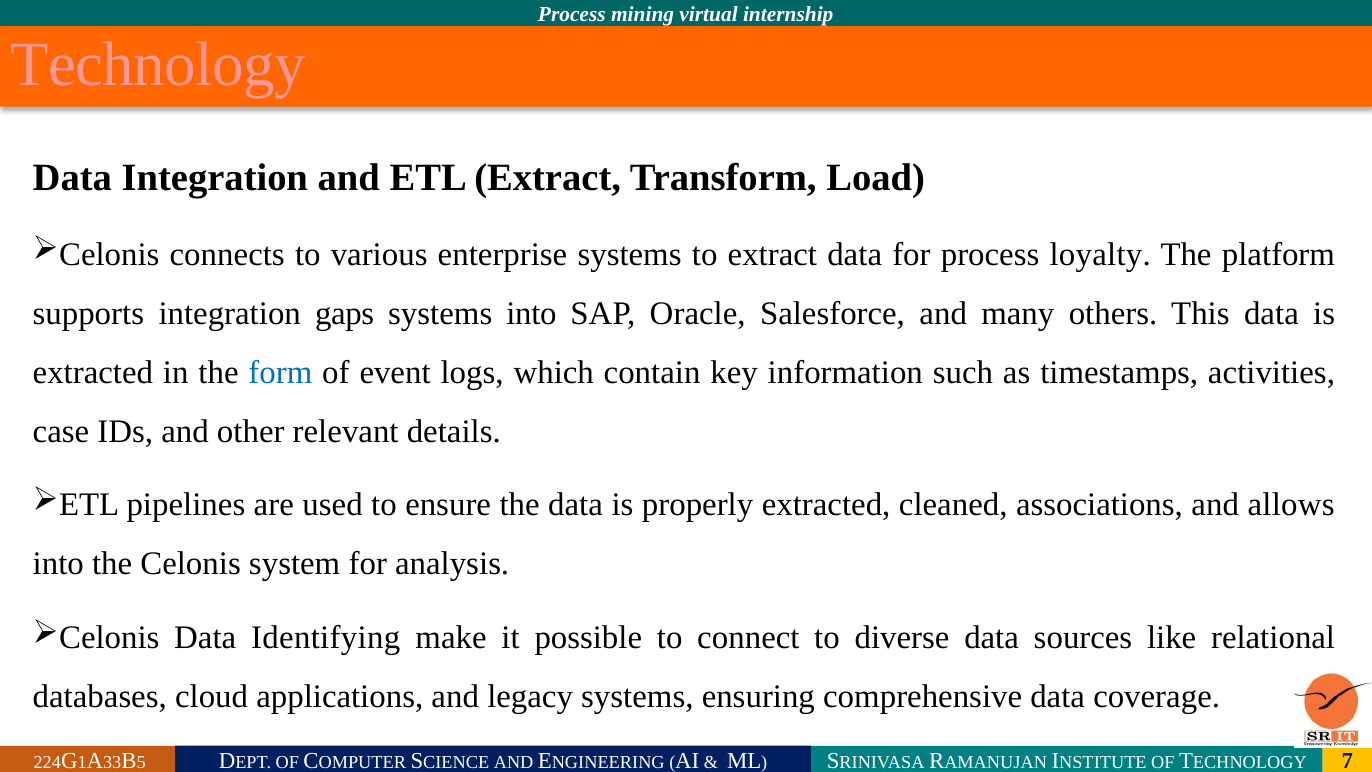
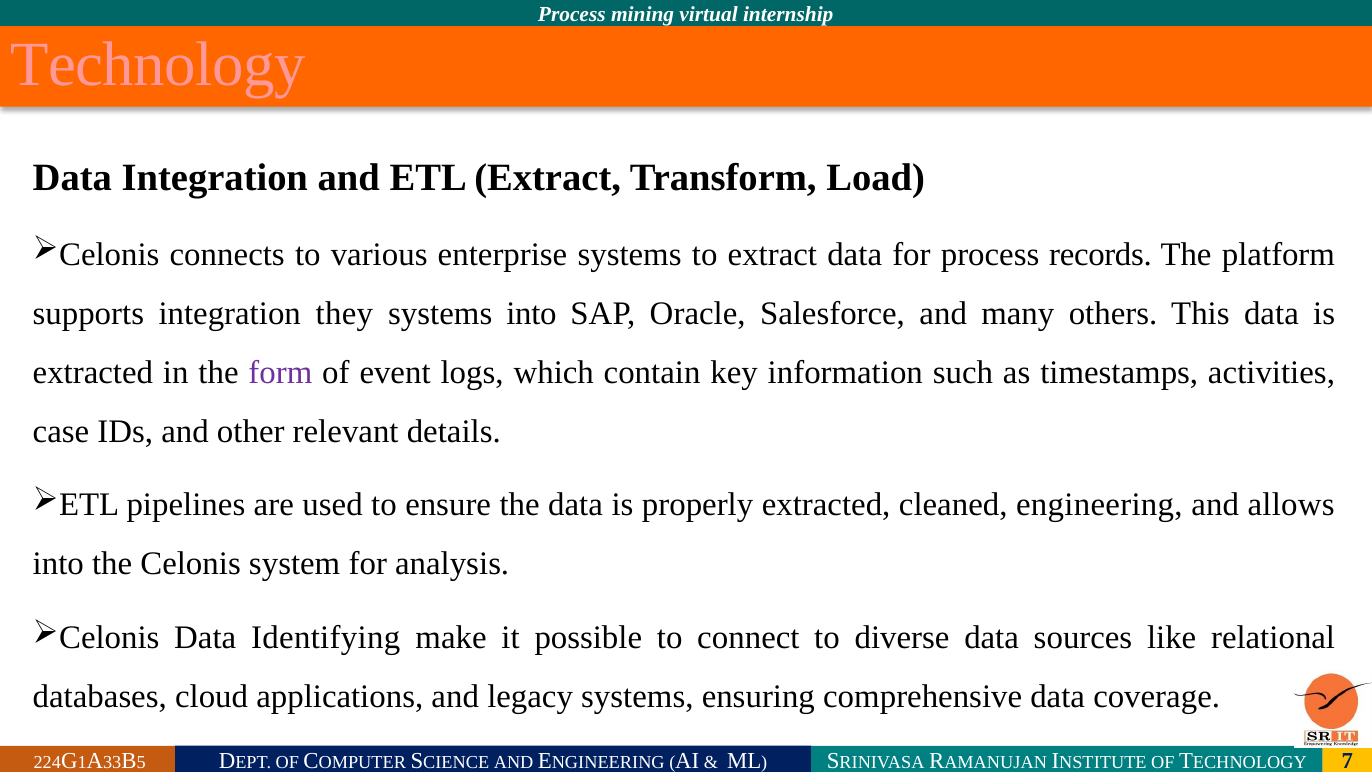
loyalty: loyalty -> records (1100, 254)
gaps: gaps -> they (344, 313)
form colour: blue -> purple (280, 372)
associations: associations -> engineering (1099, 505)
